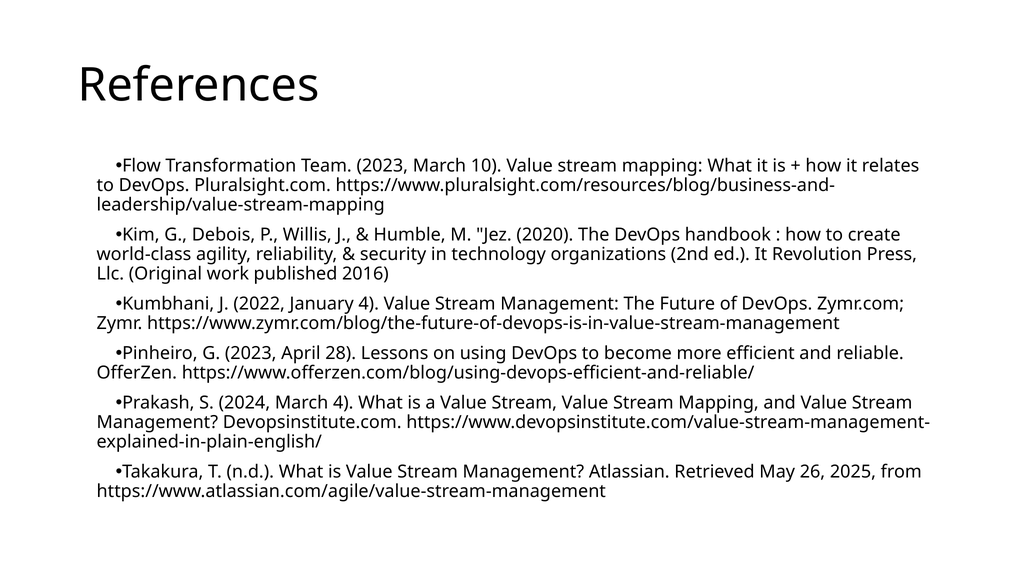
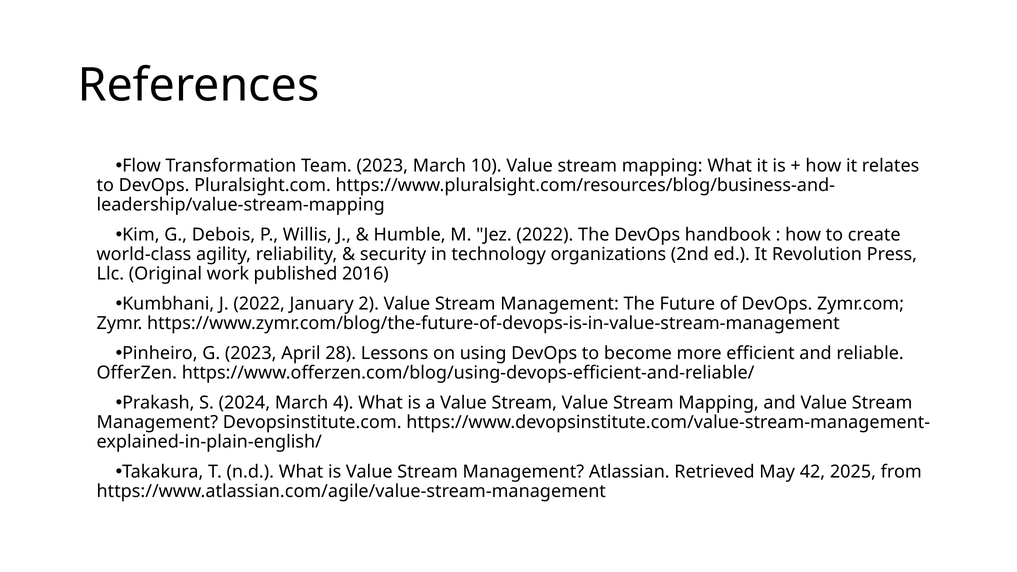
Jez 2020: 2020 -> 2022 (545, 235)
January 4: 4 -> 2 (369, 304)
26: 26 -> 42 (812, 472)
